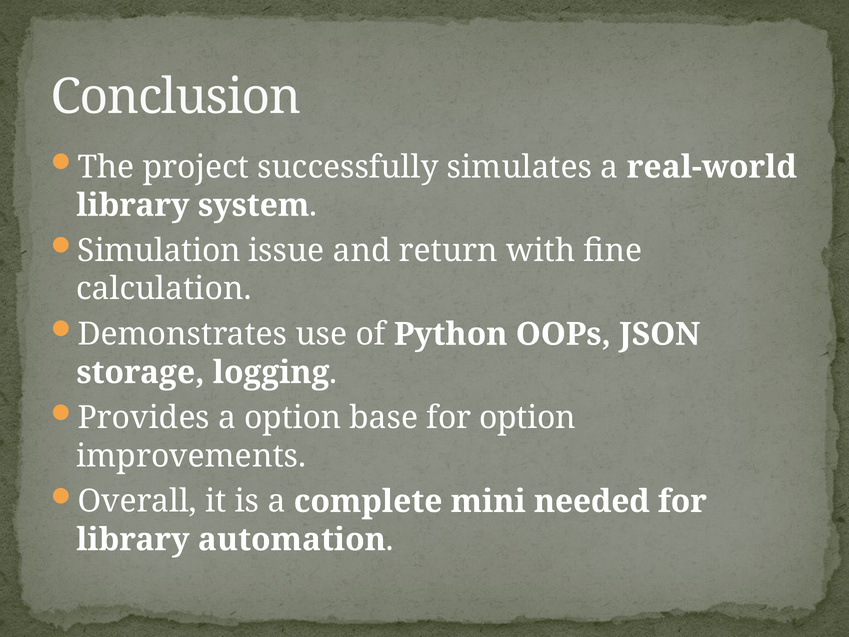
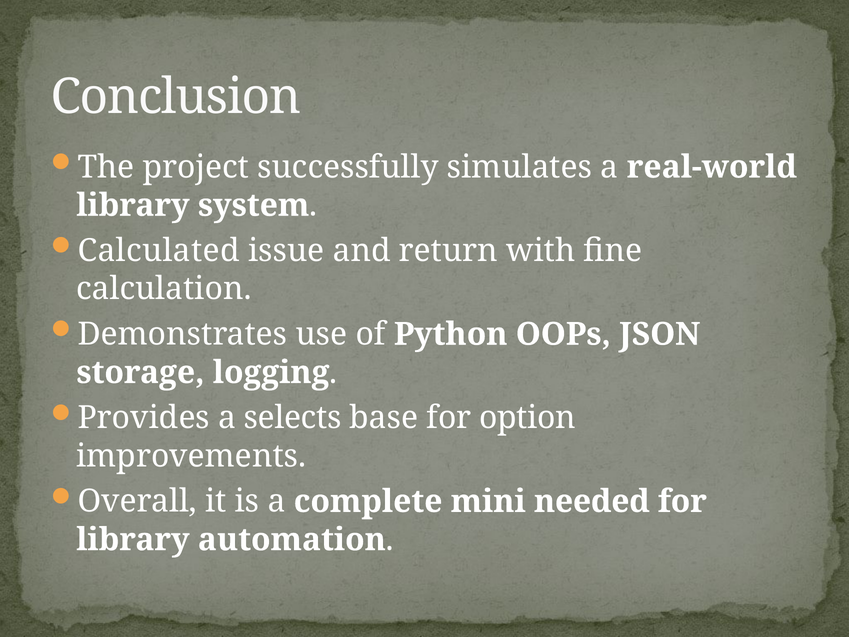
Simulation: Simulation -> Calculated (159, 251)
a option: option -> selects (293, 418)
